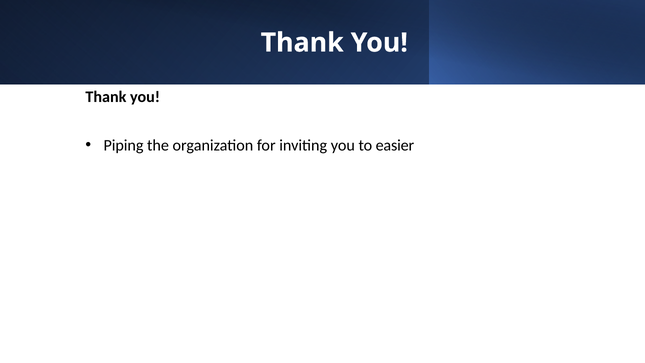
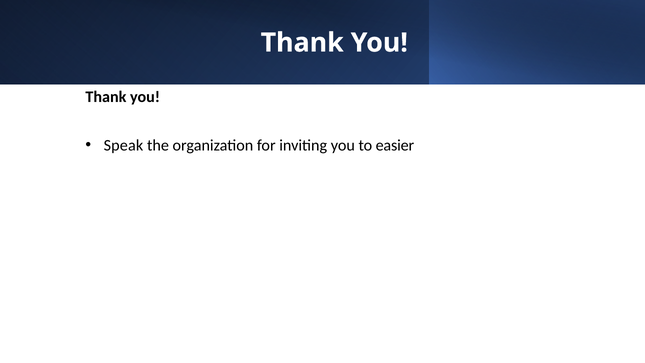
Piping: Piping -> Speak (123, 145)
